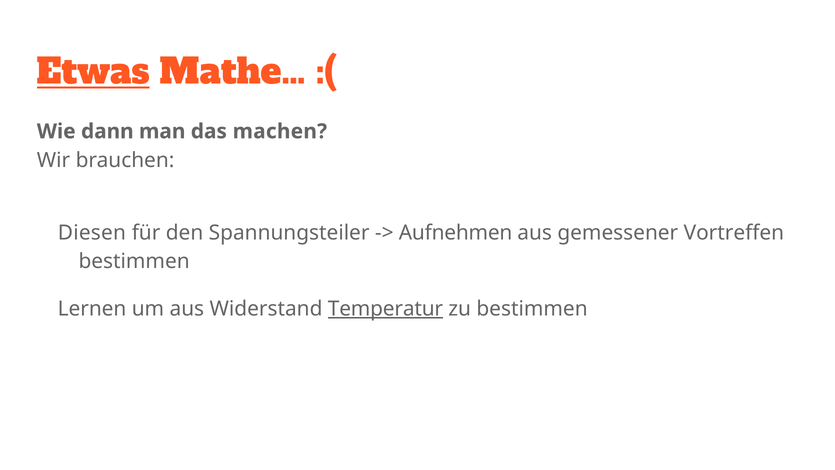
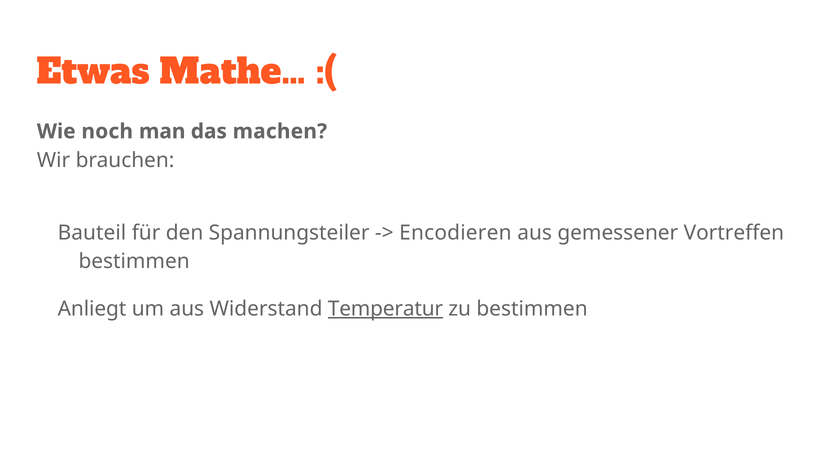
Etwas underline: present -> none (93, 72)
dann: dann -> noch (107, 131)
Diesen: Diesen -> Bauteil (92, 233)
Aufnehmen: Aufnehmen -> Encodieren (455, 233)
Lernen: Lernen -> Anliegt (92, 309)
